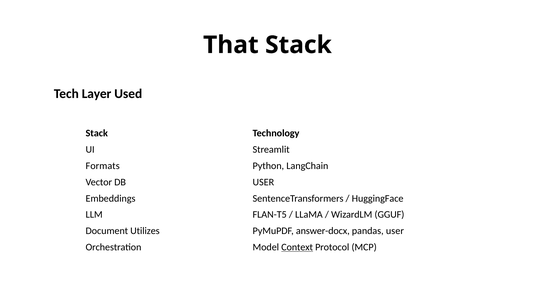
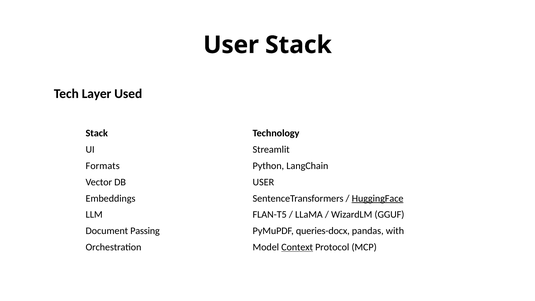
That: That -> User (231, 45)
HuggingFace underline: none -> present (378, 198)
Utilizes: Utilizes -> Passing (145, 231)
answer-docx: answer-docx -> queries-docx (323, 231)
pandas user: user -> with (395, 231)
